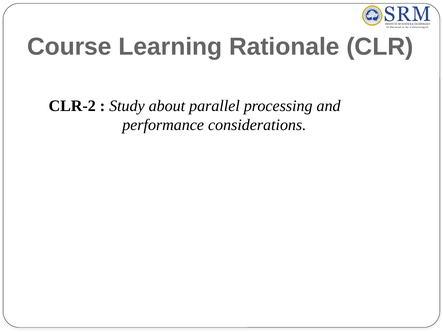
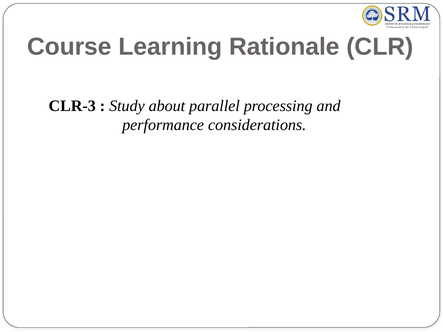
CLR-2: CLR-2 -> CLR-3 (72, 106)
